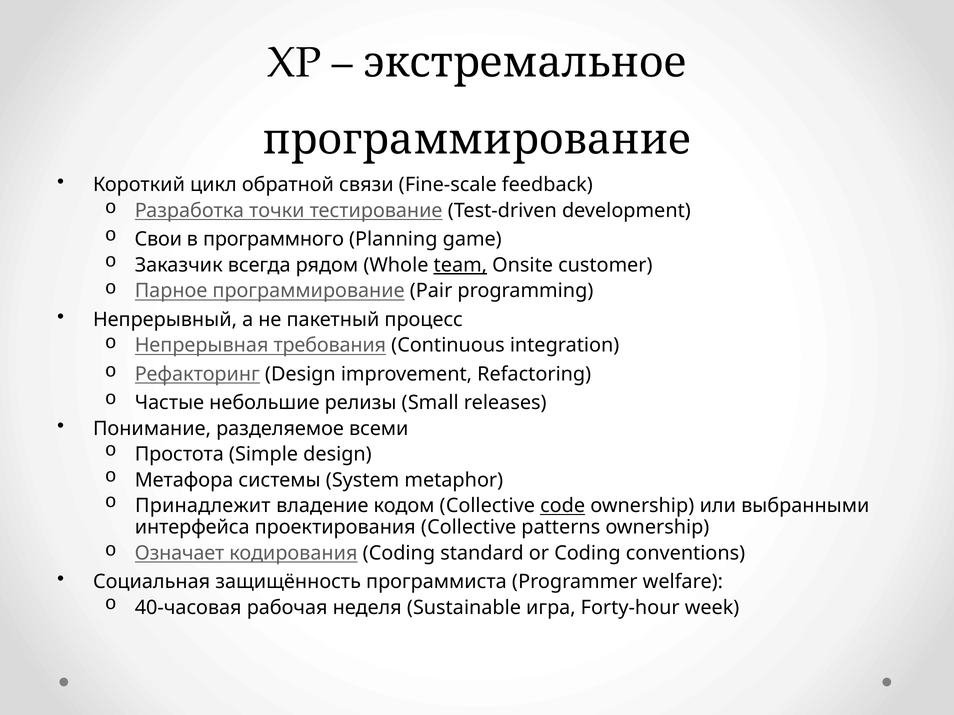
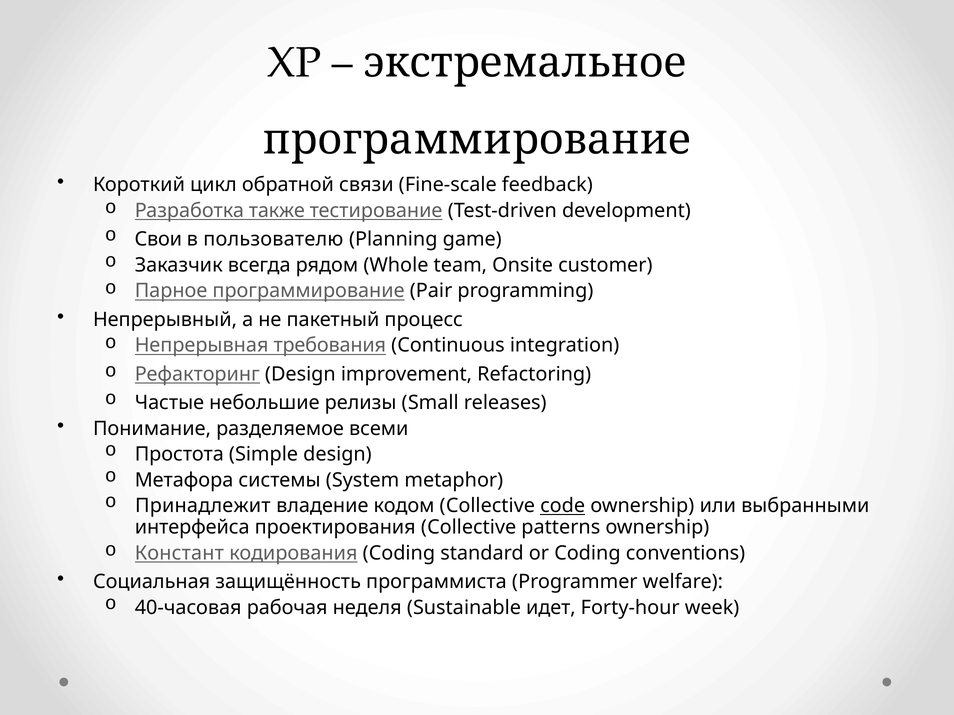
точки: точки -> также (277, 211)
программного: программного -> пользователю (273, 240)
team underline: present -> none (460, 265)
Означает: Означает -> Констант (179, 553)
игра: игра -> идет (551, 608)
